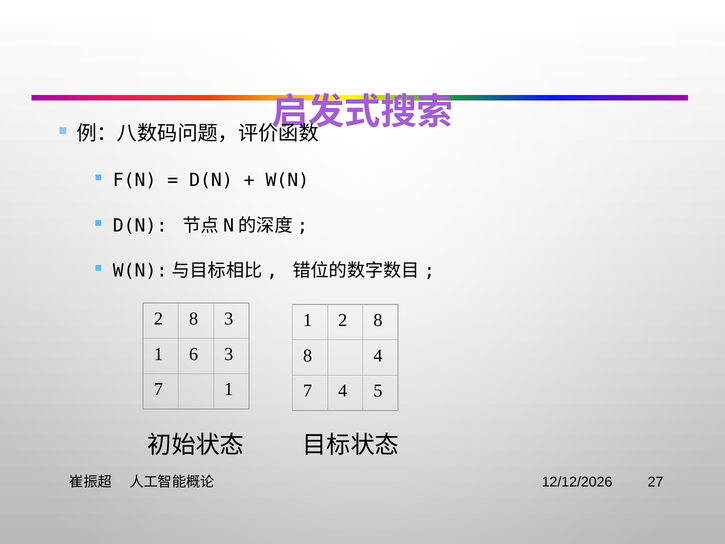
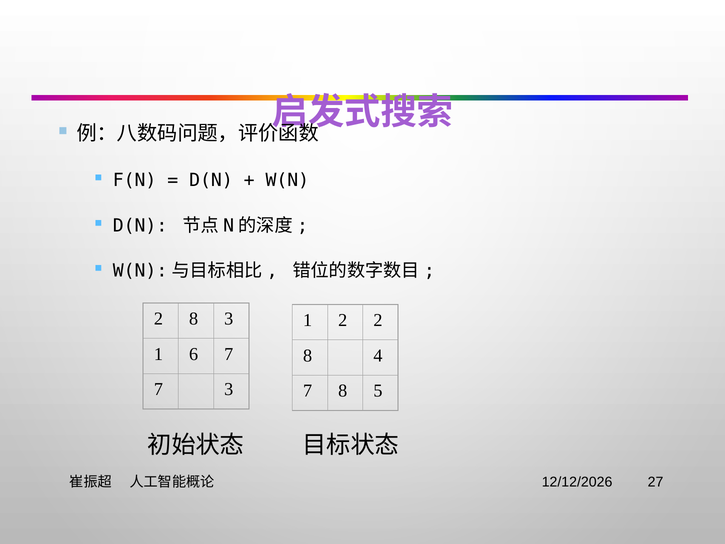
1 2 8: 8 -> 2 (378, 320)
6 3: 3 -> 7 (229, 354)
7 1: 1 -> 3 (229, 389)
7 4: 4 -> 8 (343, 391)
